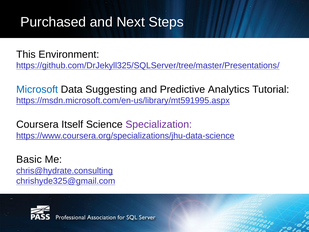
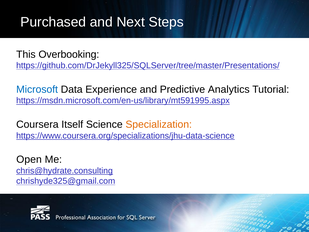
Environment: Environment -> Overbooking (69, 54)
Suggesting: Suggesting -> Experience (111, 89)
Specialization colour: purple -> orange (159, 124)
Basic: Basic -> Open (29, 159)
